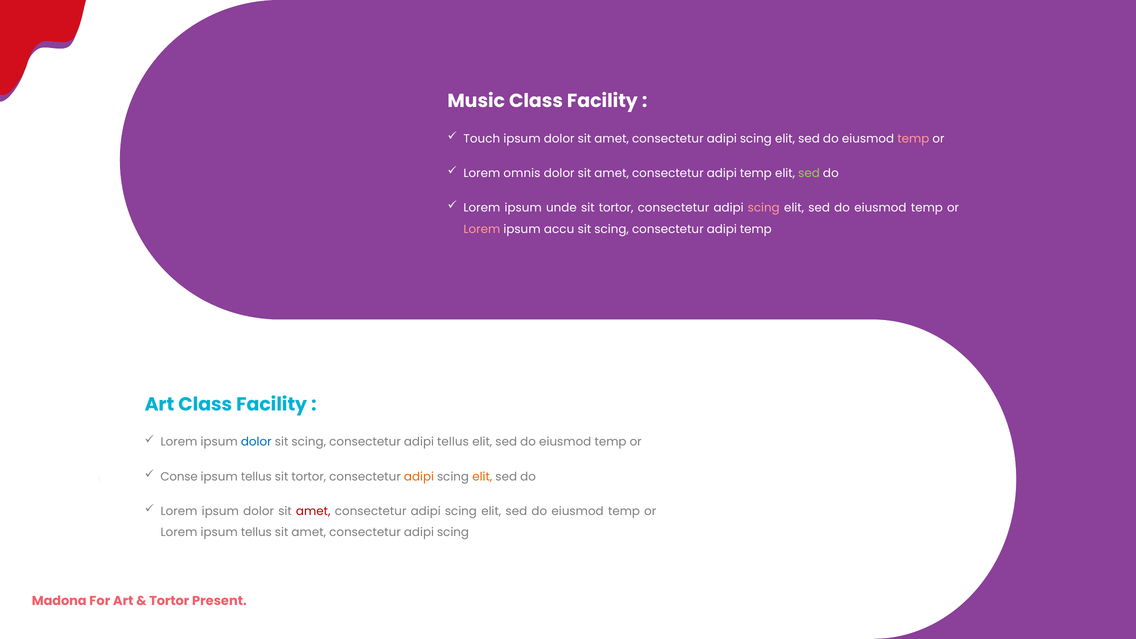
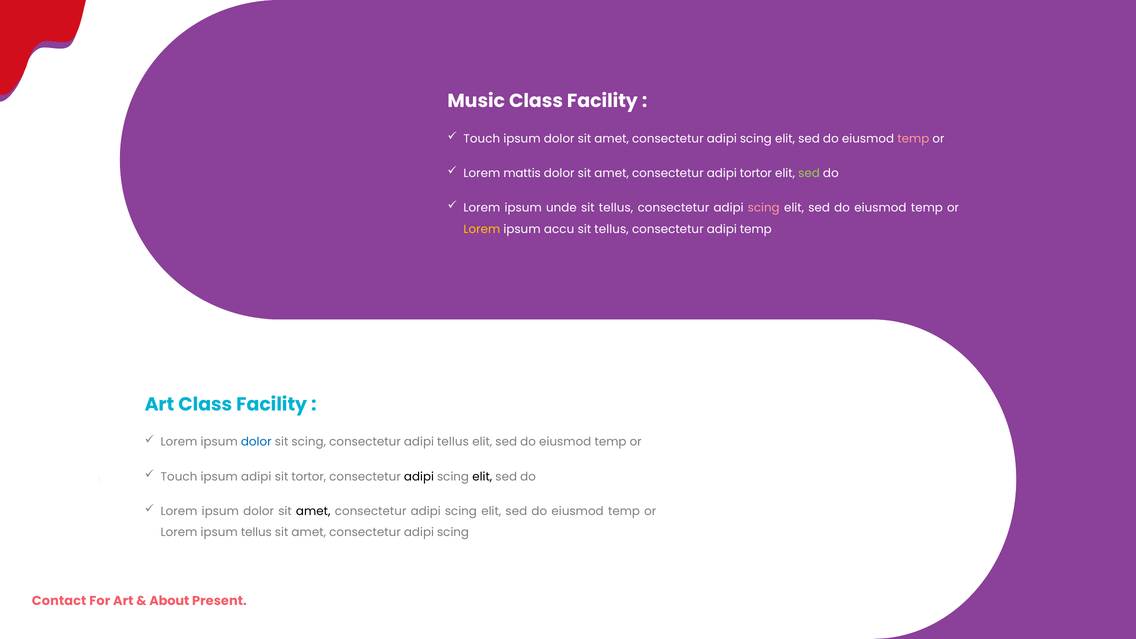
omnis: omnis -> mattis (522, 173)
amet consectetur adipi temp: temp -> tortor (756, 173)
tortor: tortor -> tellus (616, 208)
Lorem colour: pink -> yellow (482, 229)
scing: scing -> tellus (612, 229)
Conse: Conse -> Touch (179, 477)
tellus: tellus -> adipi (256, 477)
adipi colour: orange -> black (419, 477)
elit colour: orange -> black (482, 477)
amet colour: red -> black (313, 511)
Madona: Madona -> Contact (59, 601)
Tortor: Tortor -> About (169, 601)
